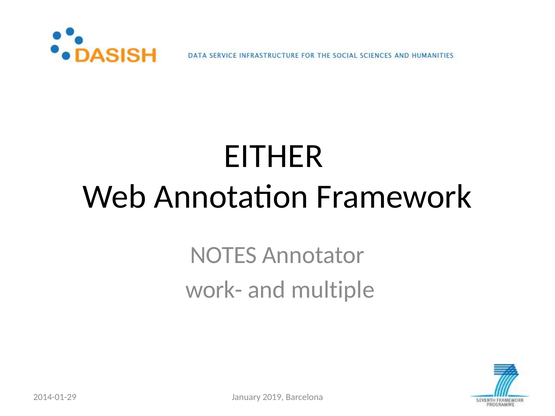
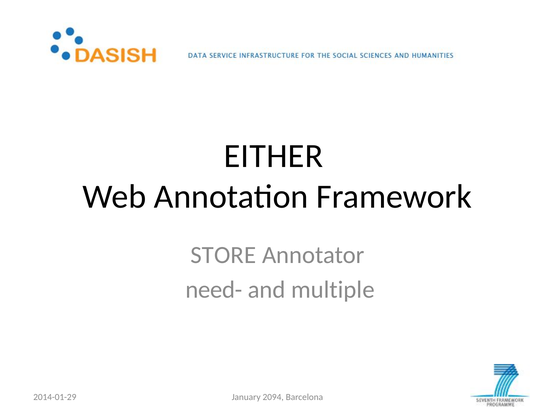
NOTES: NOTES -> STORE (223, 255)
work-: work- -> need- (214, 290)
2019: 2019 -> 2094 (273, 398)
